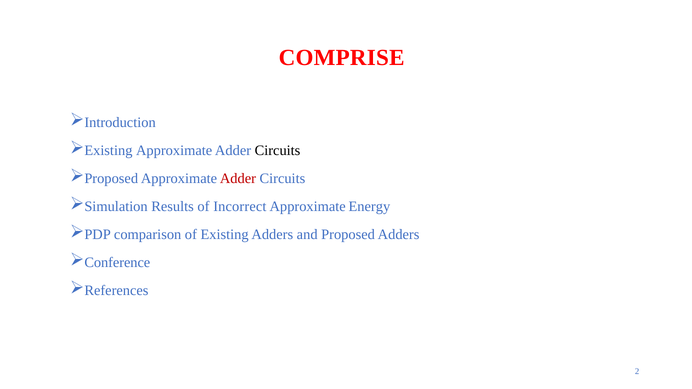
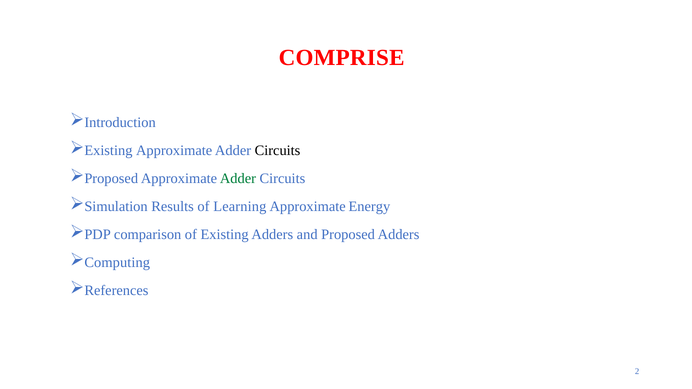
Adder colour: red -> green (238, 179)
Incorrect: Incorrect -> Learning (240, 207)
Conference: Conference -> Computing (117, 263)
